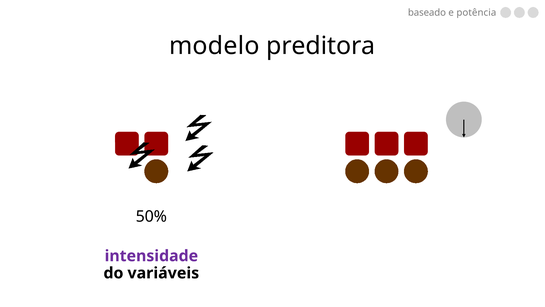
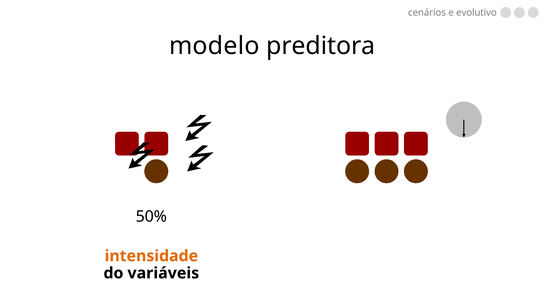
baseado: baseado -> cenários (427, 13)
potência: potência -> evolutivo (476, 13)
intensidade colour: purple -> orange (151, 256)
